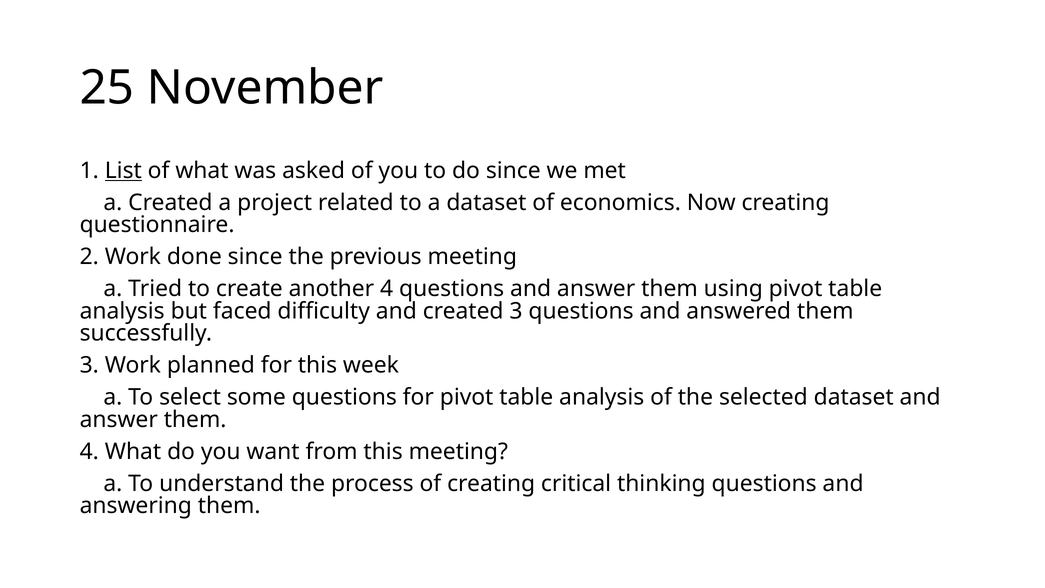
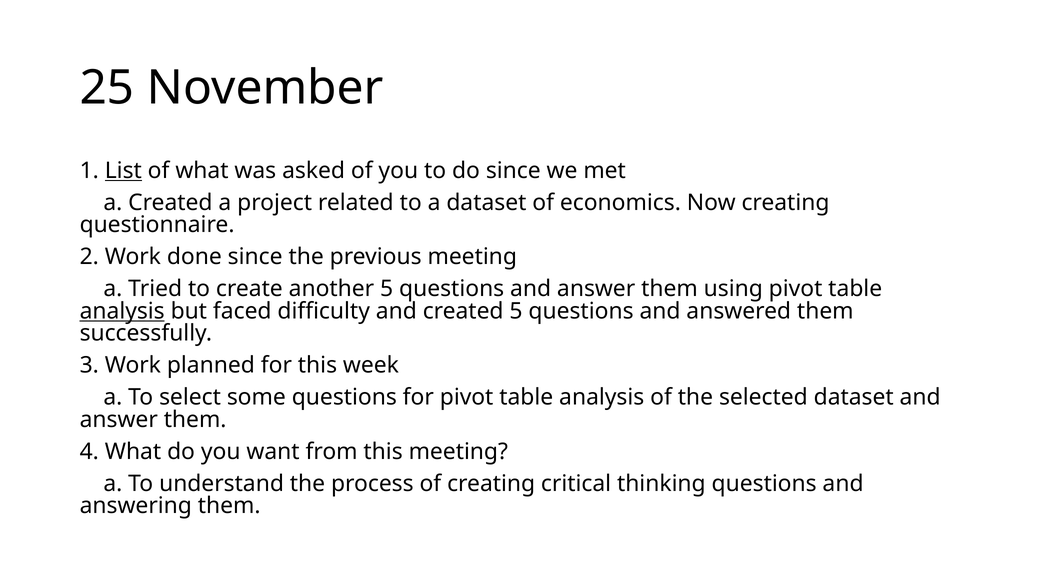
another 4: 4 -> 5 (387, 289)
analysis underline: none -> present (122, 311)
created 3: 3 -> 5 (516, 311)
